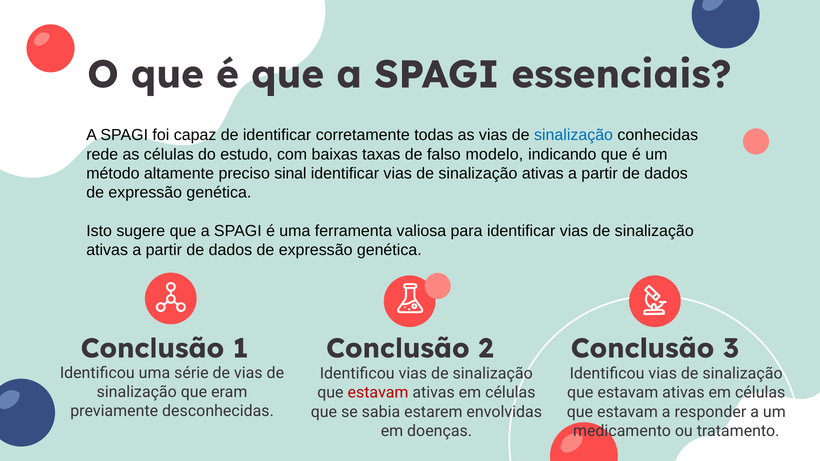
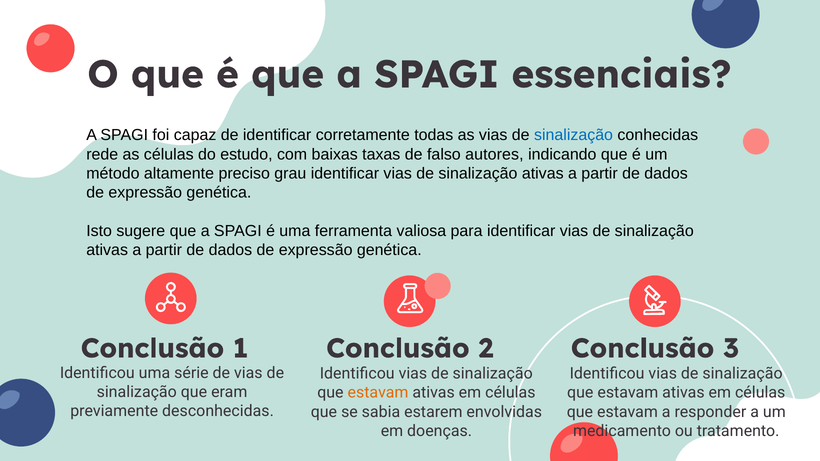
modelo: modelo -> autores (494, 154)
sinal: sinal -> grau (290, 173)
estavam colour: red -> orange (378, 393)
